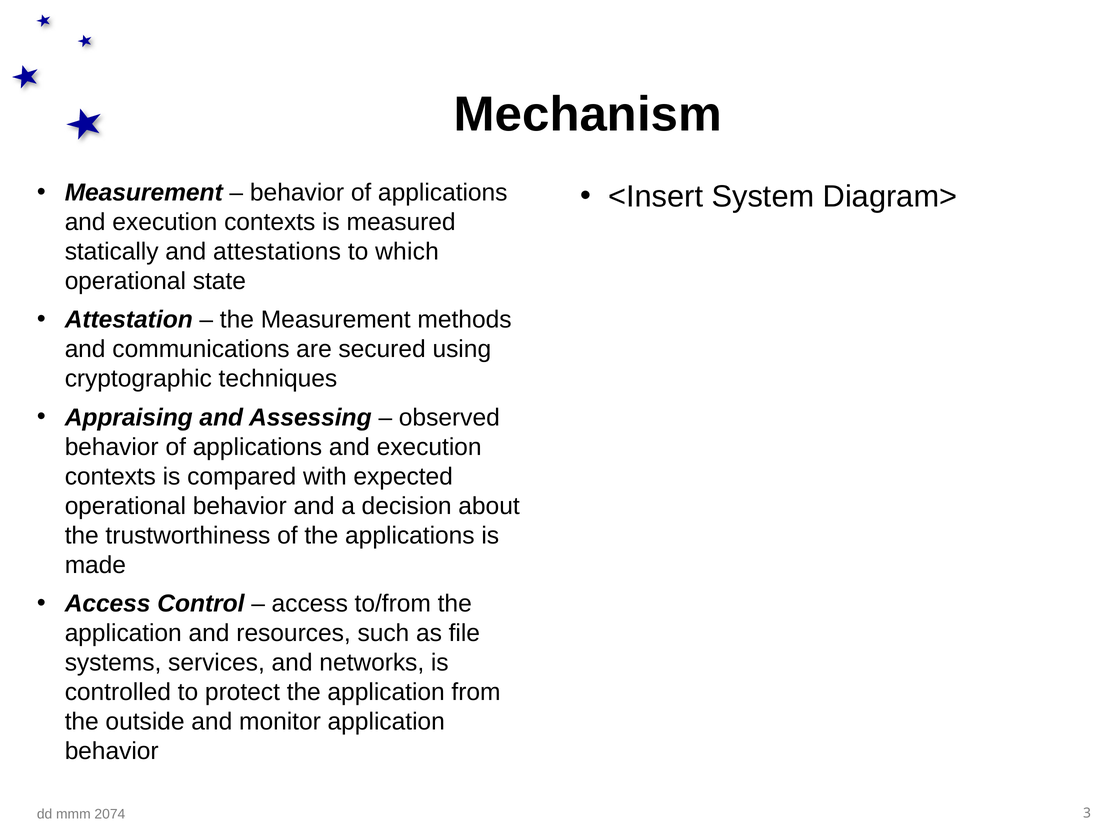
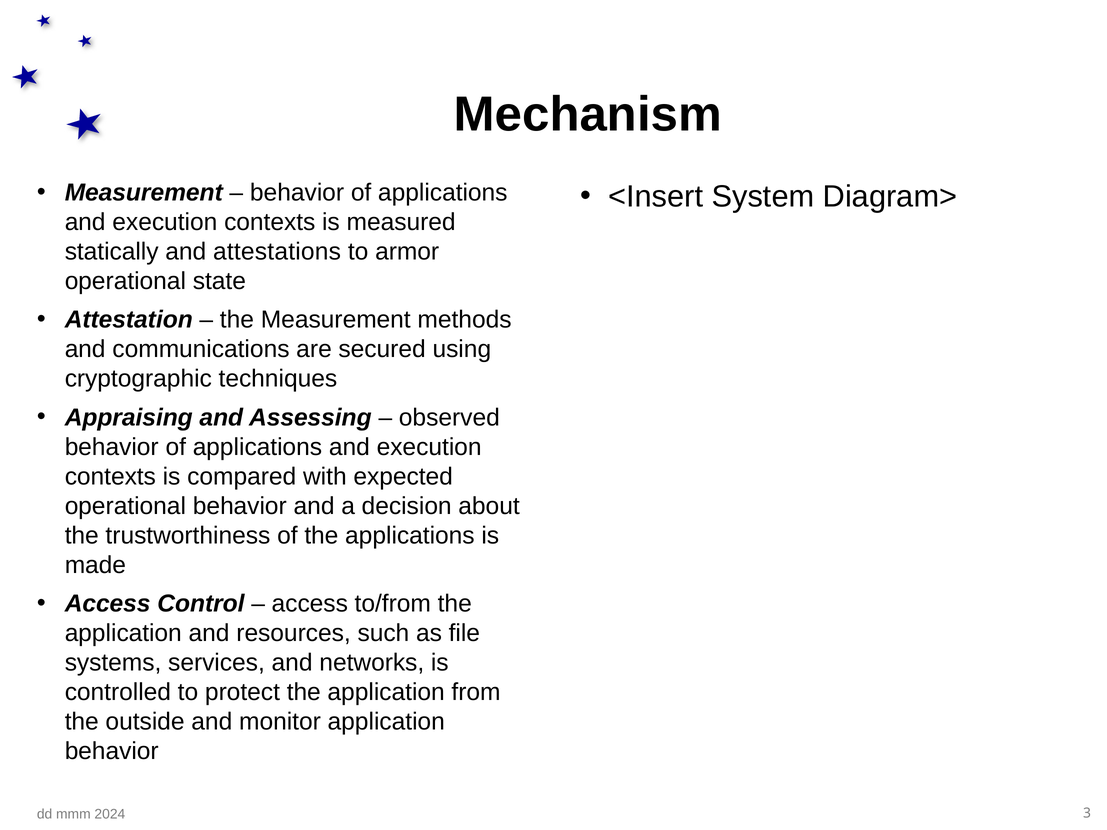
which: which -> armor (407, 252)
2074: 2074 -> 2024 (110, 814)
